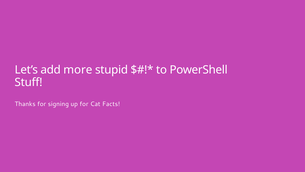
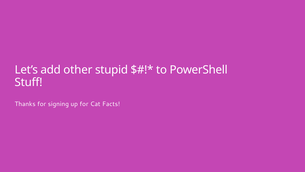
more: more -> other (78, 70)
